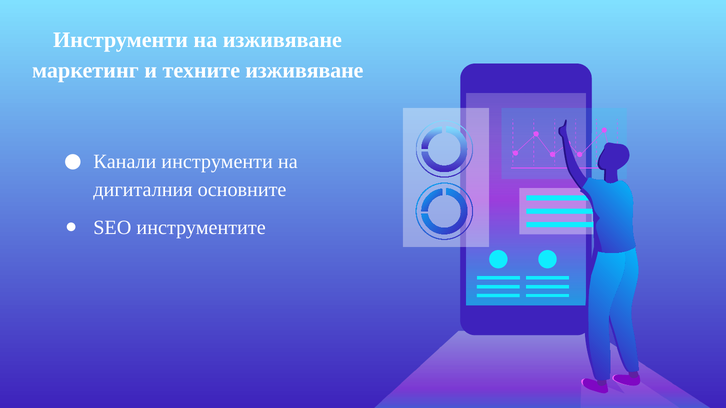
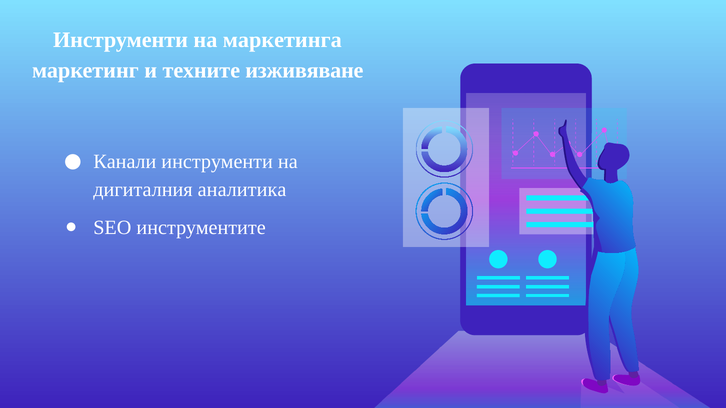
на изживяване: изживяване -> маркетинга (282, 40)
основните: основните -> аналитика (242, 190)
